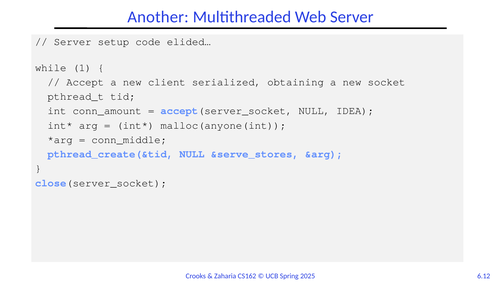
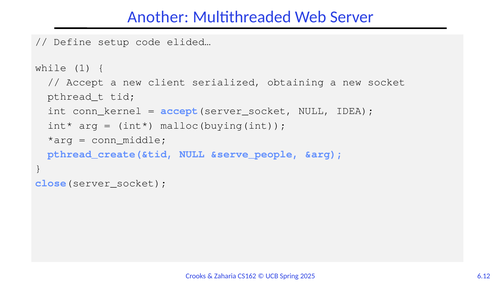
Server: Server -> Define (73, 42)
conn_amount: conn_amount -> conn_kernel (107, 111)
malloc(anyone(int: malloc(anyone(int -> malloc(buying(int (223, 125)
&serve_stores: &serve_stores -> &serve_people (255, 154)
